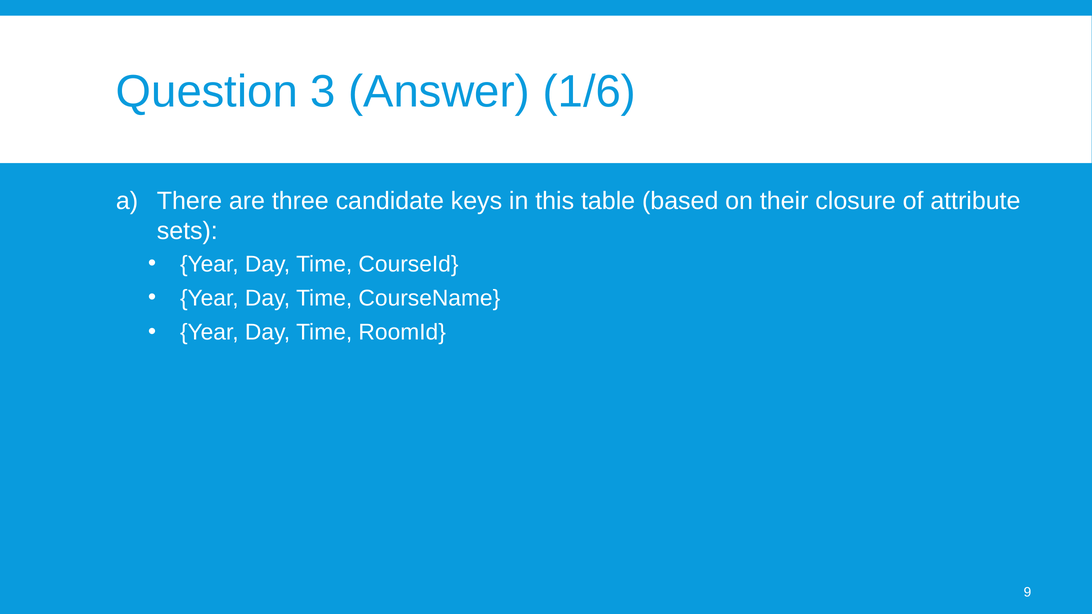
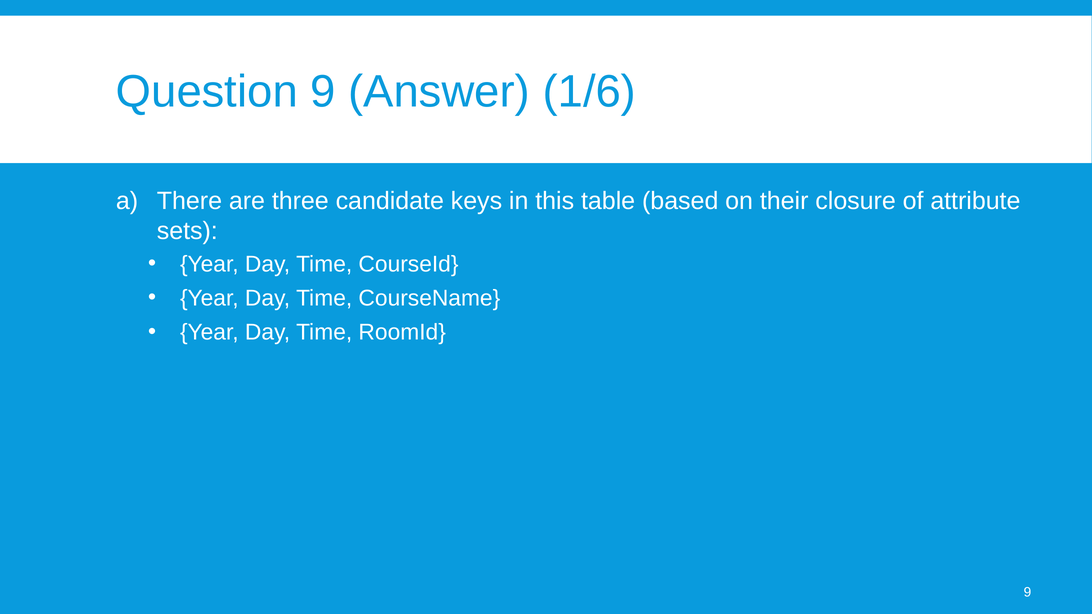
Question 3: 3 -> 9 (323, 92)
